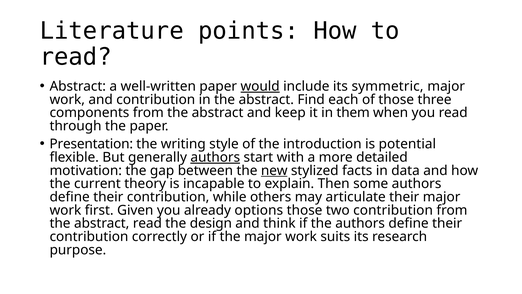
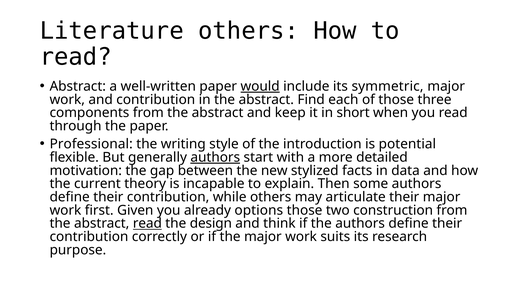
Literature points: points -> others (249, 31)
them: them -> short (353, 113)
Presentation: Presentation -> Professional (91, 144)
new underline: present -> none (274, 170)
two contribution: contribution -> construction (393, 210)
read underline: none -> present (147, 223)
